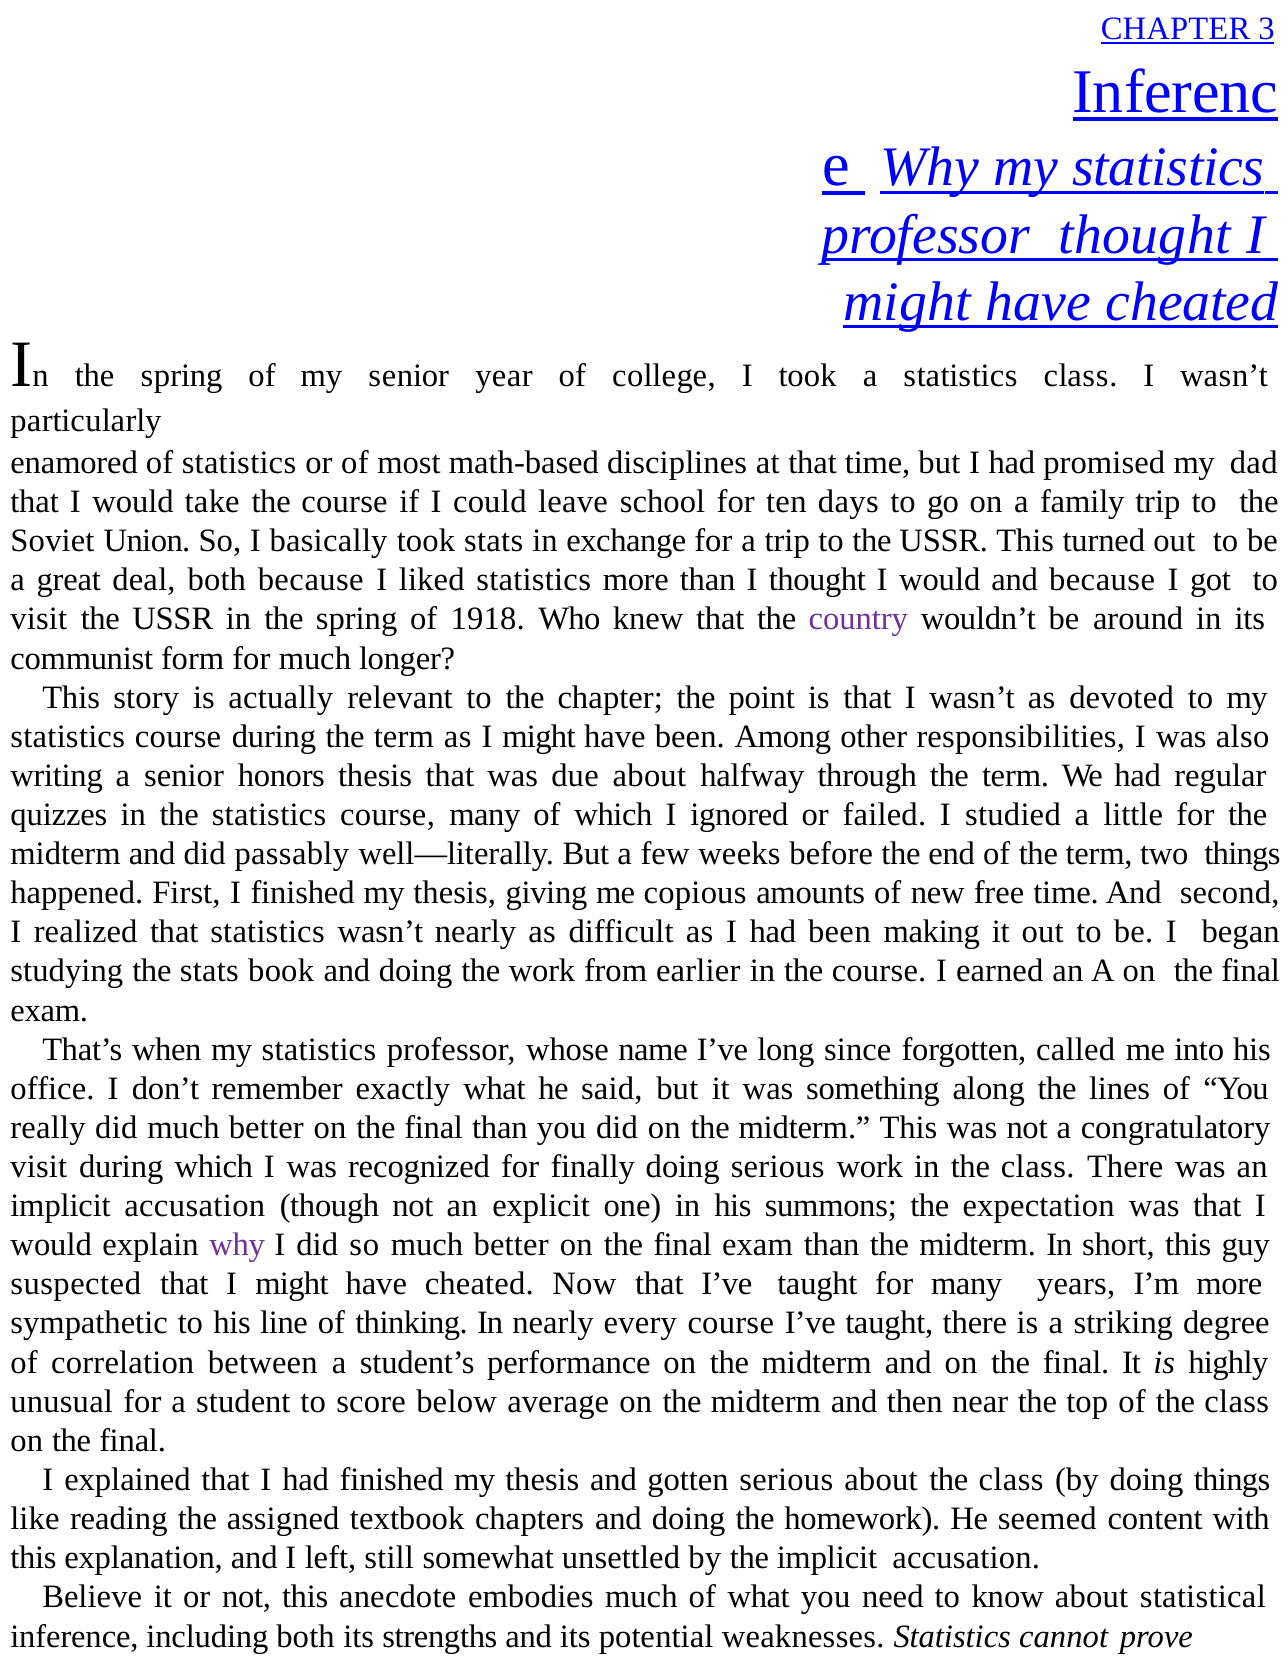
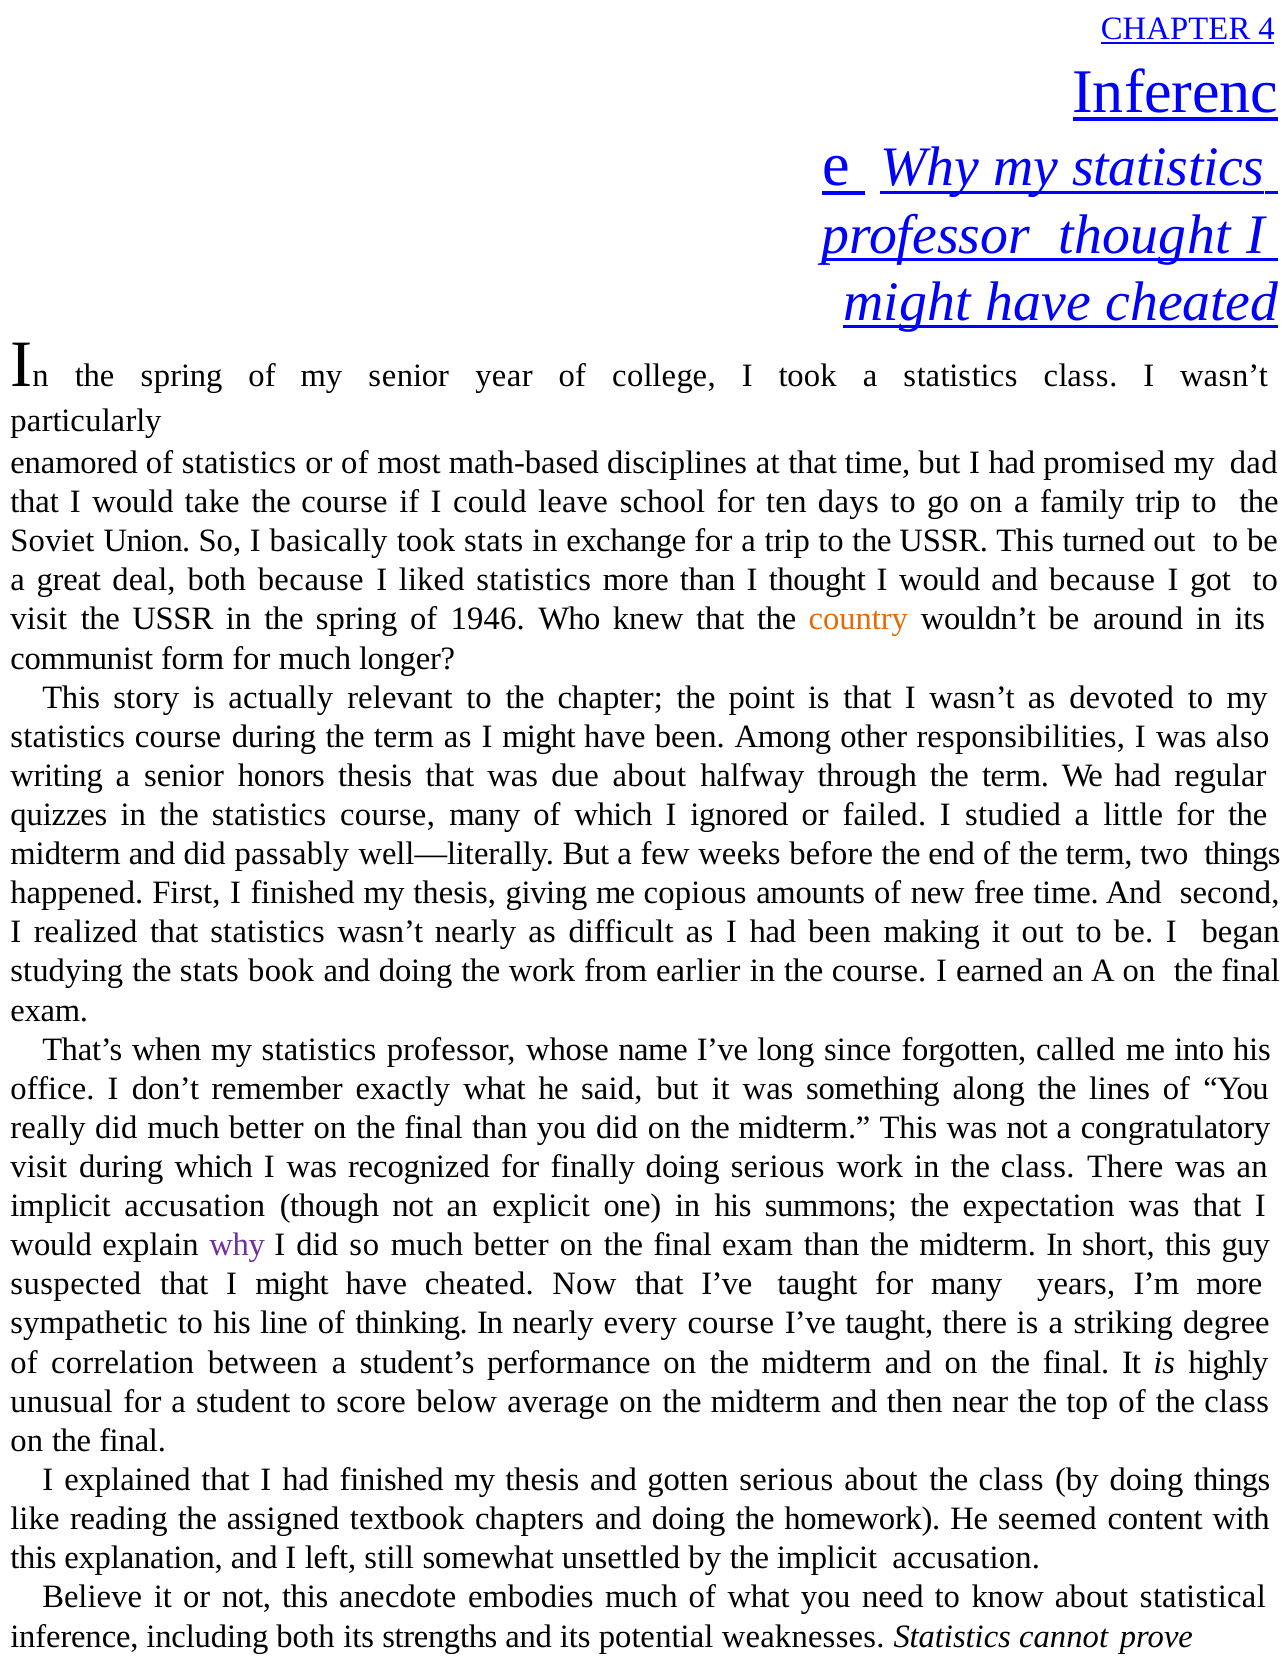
3: 3 -> 4 (1267, 29)
1918: 1918 -> 1946 (488, 619)
country colour: purple -> orange (858, 619)
